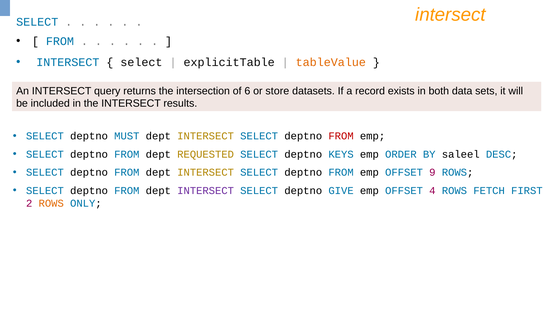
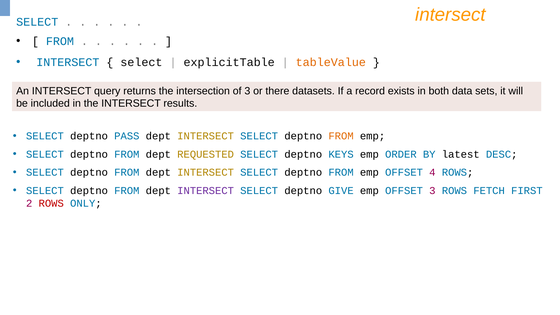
of 6: 6 -> 3 (247, 91)
store: store -> there (277, 91)
MUST: MUST -> PASS (127, 136)
FROM colour: red -> orange (341, 136)
saleel: saleel -> latest (461, 154)
9: 9 -> 4 (432, 173)
OFFSET 4: 4 -> 3 (432, 191)
ROWS colour: orange -> red (51, 203)
